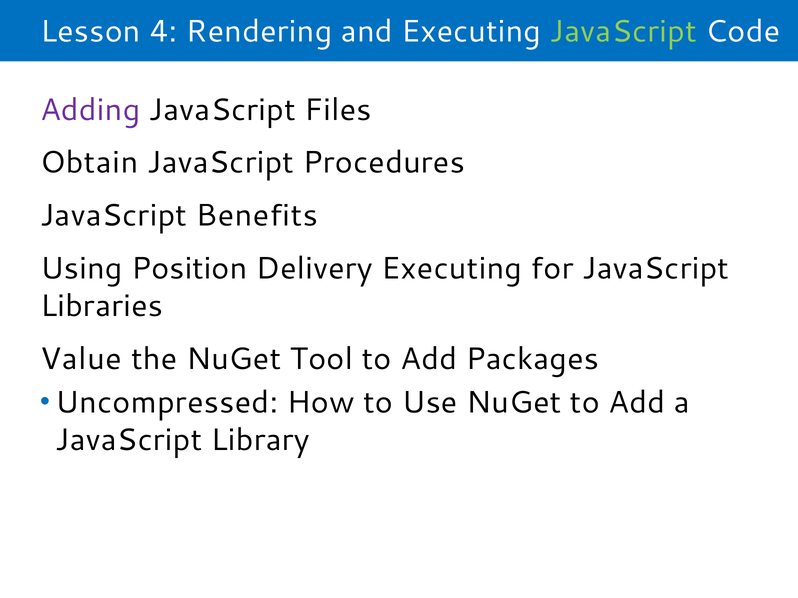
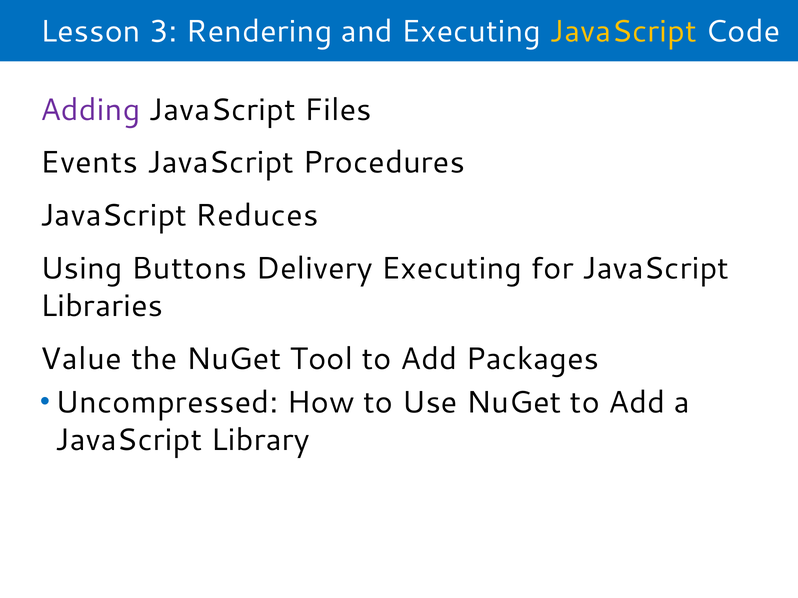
4: 4 -> 3 (163, 32)
JavaScript colour: light green -> yellow (623, 32)
Obtain: Obtain -> Events (89, 163)
Benefits: Benefits -> Reduces (257, 216)
Position: Position -> Buttons (189, 269)
